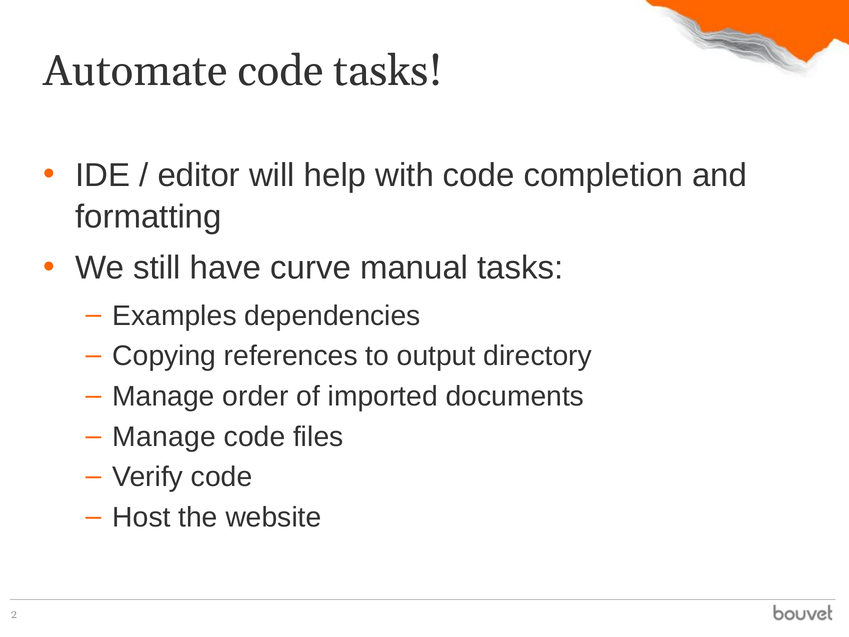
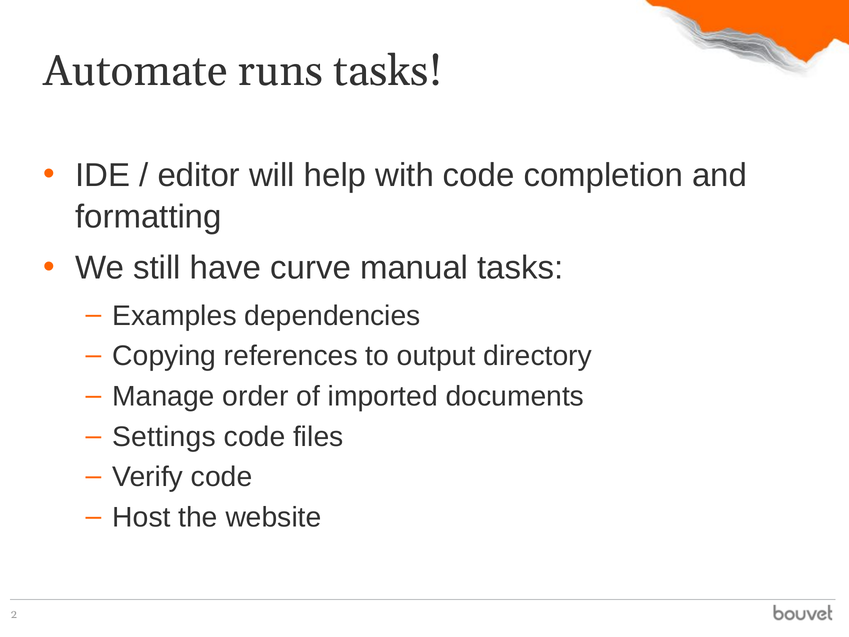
Automate code: code -> runs (281, 71)
Manage: Manage -> Settings (164, 437)
